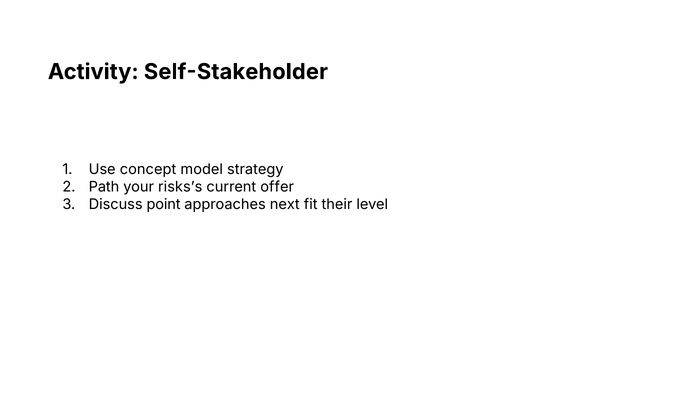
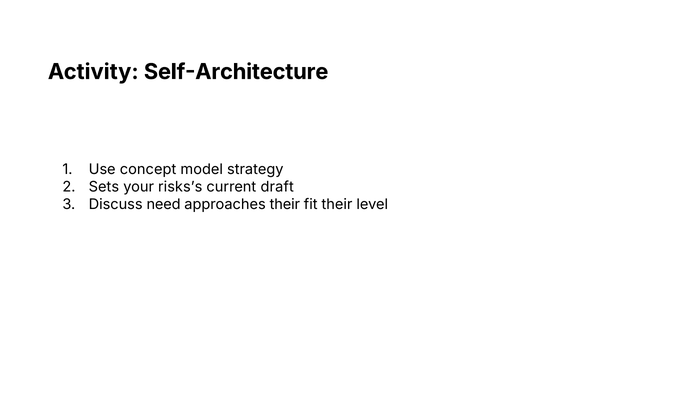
Self-Stakeholder: Self-Stakeholder -> Self-Architecture (236, 72)
Path: Path -> Sets (104, 187)
offer: offer -> draft (277, 187)
point: point -> need (164, 204)
approaches next: next -> their (285, 204)
